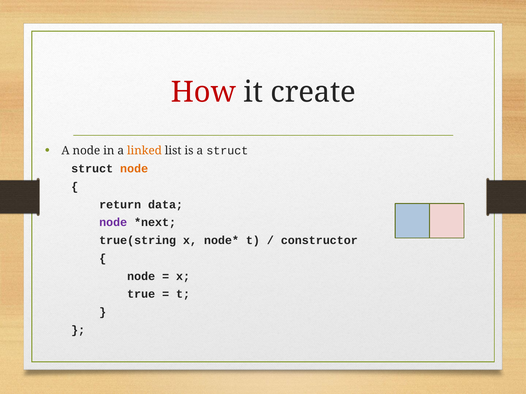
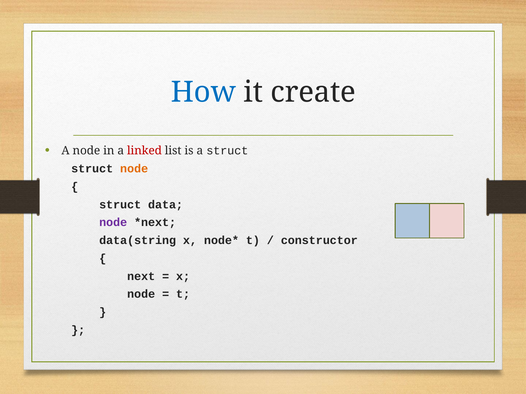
How colour: red -> blue (203, 92)
linked colour: orange -> red (144, 151)
return: return -> struct (120, 205)
true(string: true(string -> data(string (138, 241)
node: node -> next (141, 277)
true: true -> node (141, 294)
